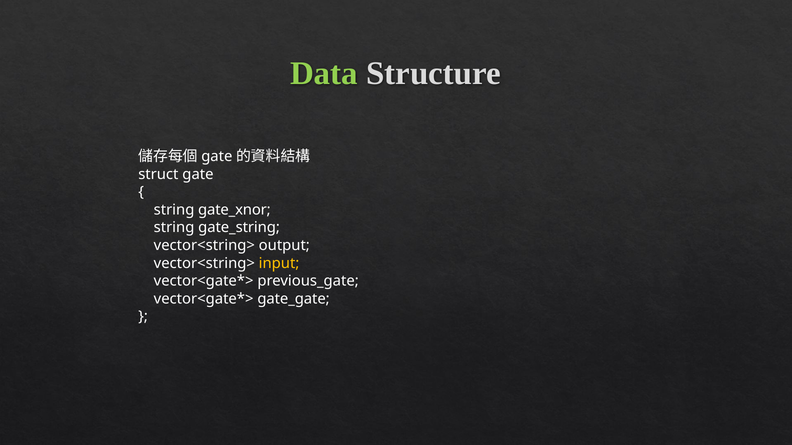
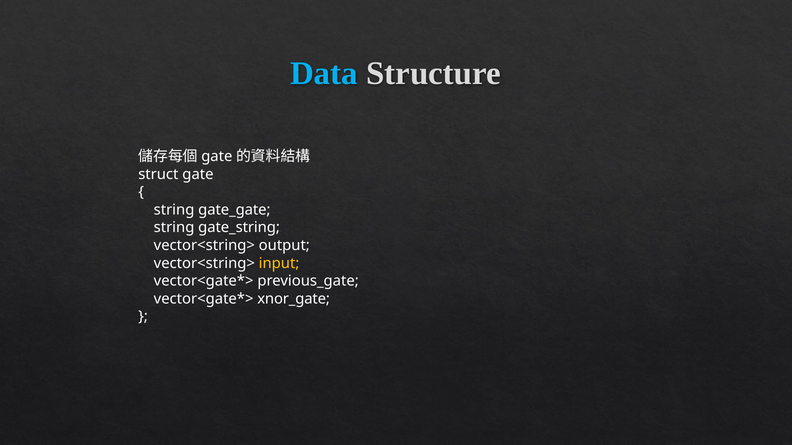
Data colour: light green -> light blue (324, 73)
gate_xnor: gate_xnor -> gate_gate (234, 210)
gate_gate: gate_gate -> xnor_gate (294, 299)
